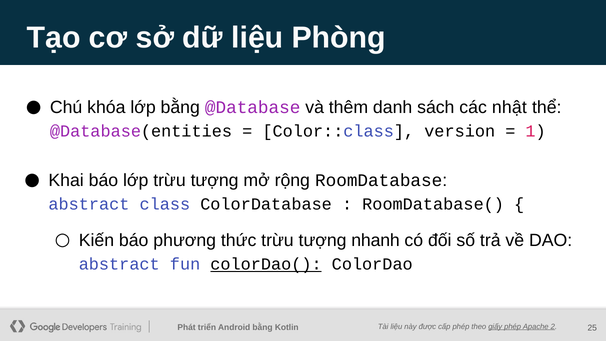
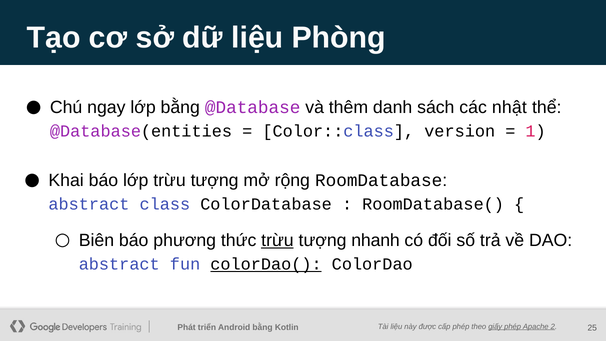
khóa: khóa -> ngay (106, 108)
Kiến: Kiến -> Biên (96, 241)
trừu underline: none -> present (277, 241)
